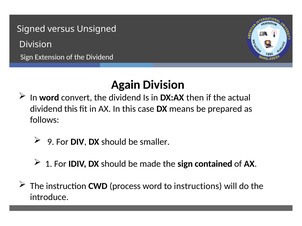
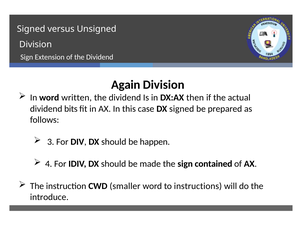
convert: convert -> written (77, 98)
dividend this: this -> bits (71, 109)
DX means: means -> signed (182, 109)
9: 9 -> 3 (51, 142)
smaller: smaller -> happen (155, 142)
1: 1 -> 4 (49, 164)
process: process -> smaller (125, 186)
